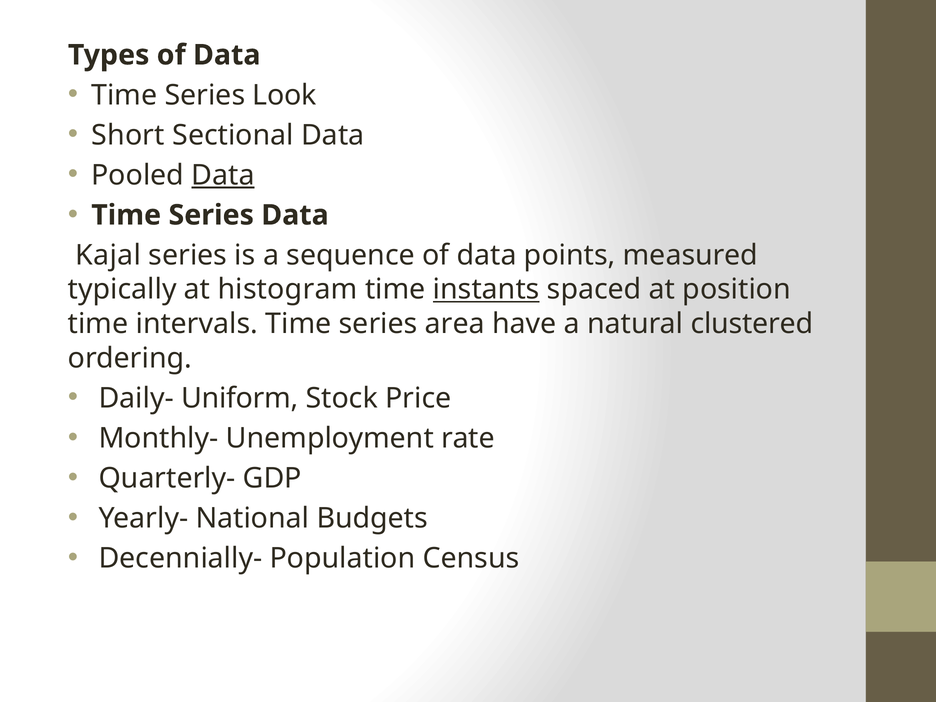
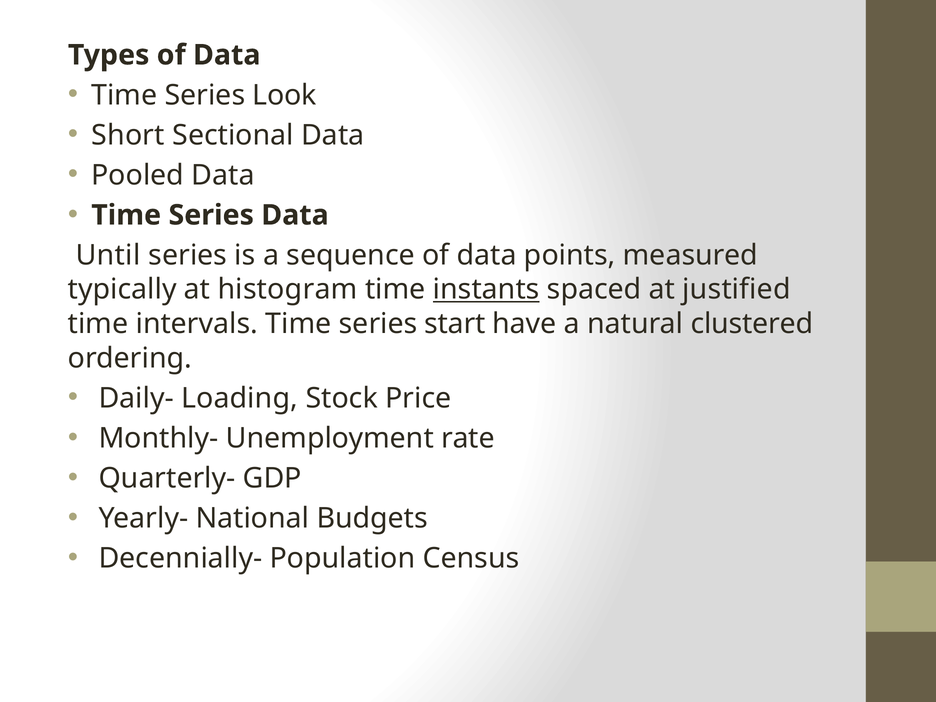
Data underline: present -> none (223, 175)
Kajal: Kajal -> Until (108, 255)
position: position -> justified (737, 289)
area: area -> start (455, 324)
Uniform: Uniform -> Loading (240, 398)
